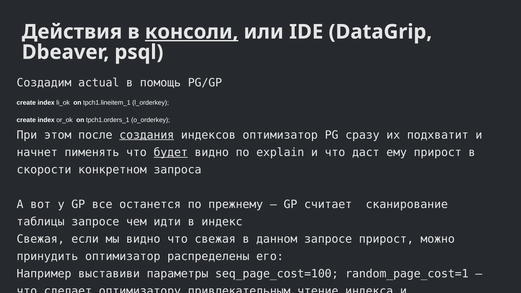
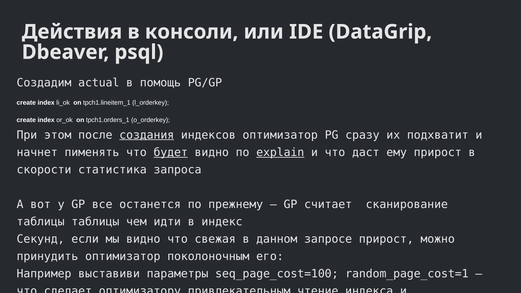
консоли underline: present -> none (192, 32)
explain underline: none -> present (280, 152)
конкретном: конкретном -> статистика (112, 170)
таблицы запросе: запросе -> таблицы (95, 222)
Свежая: Свежая -> Секунд (41, 239)
распределены: распределены -> поколоночным (208, 257)
